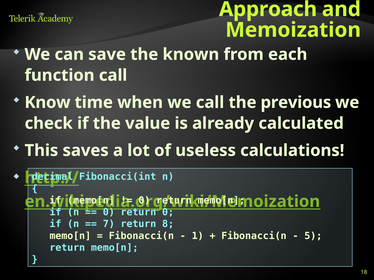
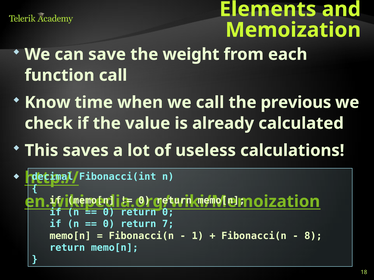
Approach: Approach -> Elements (268, 9)
known: known -> weight (191, 54)
7: 7 -> 0 (109, 224)
8: 8 -> 7 (168, 224)
5: 5 -> 8 (313, 236)
